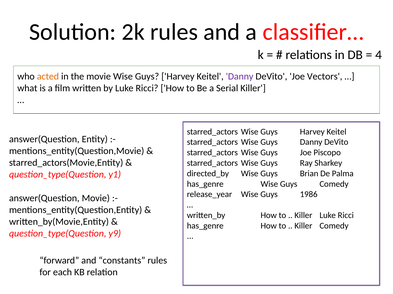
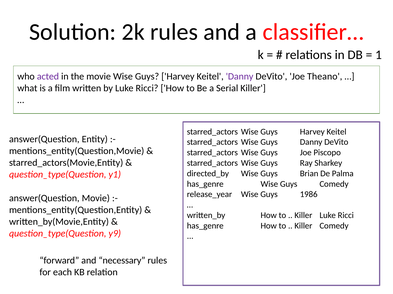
4: 4 -> 1 (379, 55)
acted colour: orange -> purple (48, 77)
Vectors: Vectors -> Theano (325, 77)
constants: constants -> necessary (122, 261)
